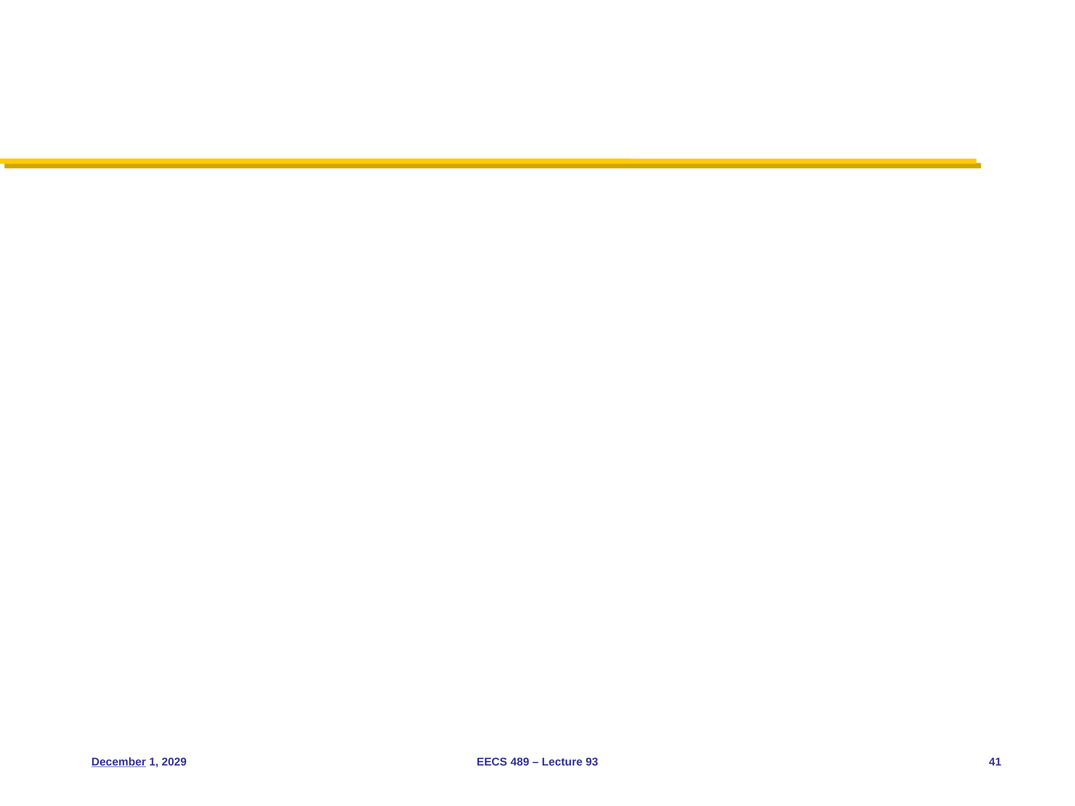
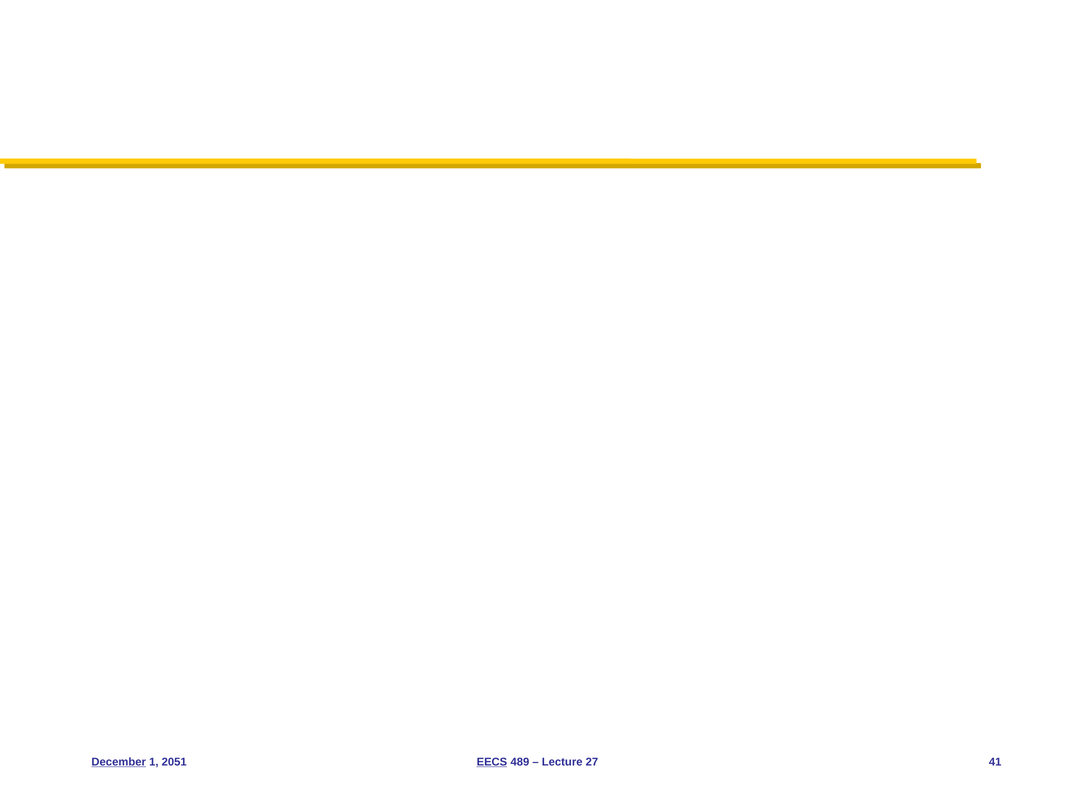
2029: 2029 -> 2051 (174, 762)
EECS underline: none -> present (492, 762)
93: 93 -> 27 (592, 762)
